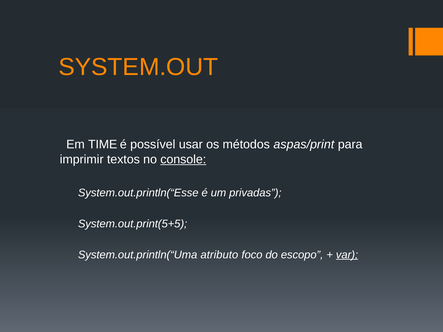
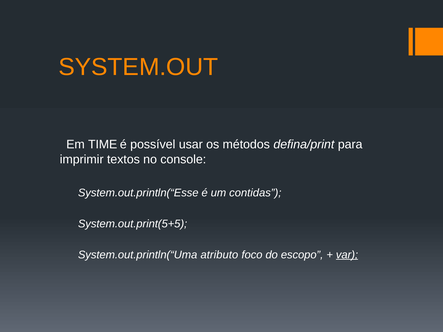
aspas/print: aspas/print -> defina/print (304, 145)
console underline: present -> none (183, 159)
privadas: privadas -> contidas (255, 193)
